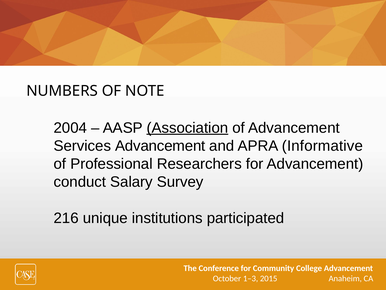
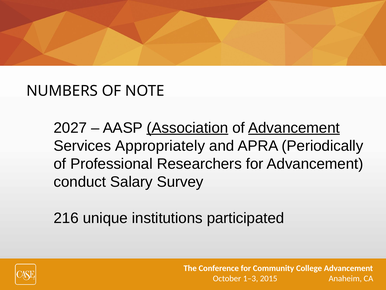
2004: 2004 -> 2027 (70, 128)
Advancement underline: none -> present (294, 128)
Services Advancement: Advancement -> Appropriately (160, 146)
Informative: Informative -> Periodically (323, 146)
